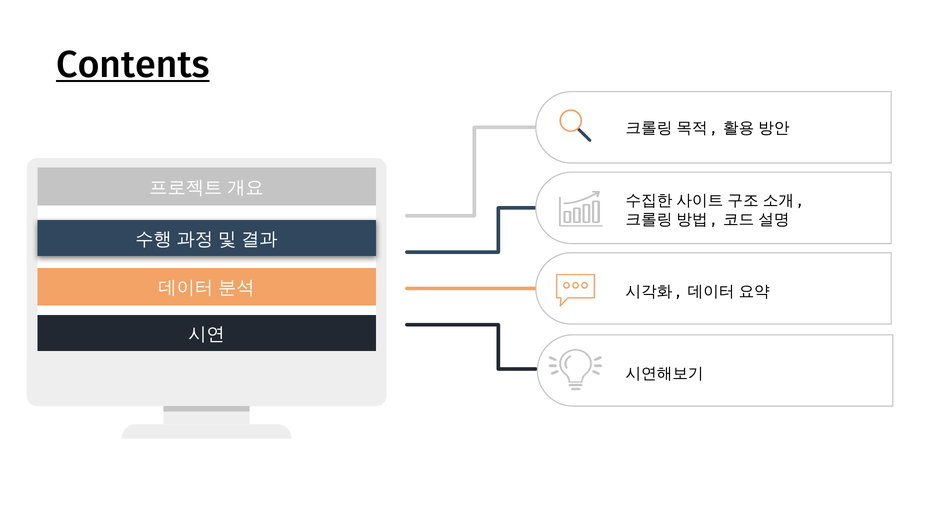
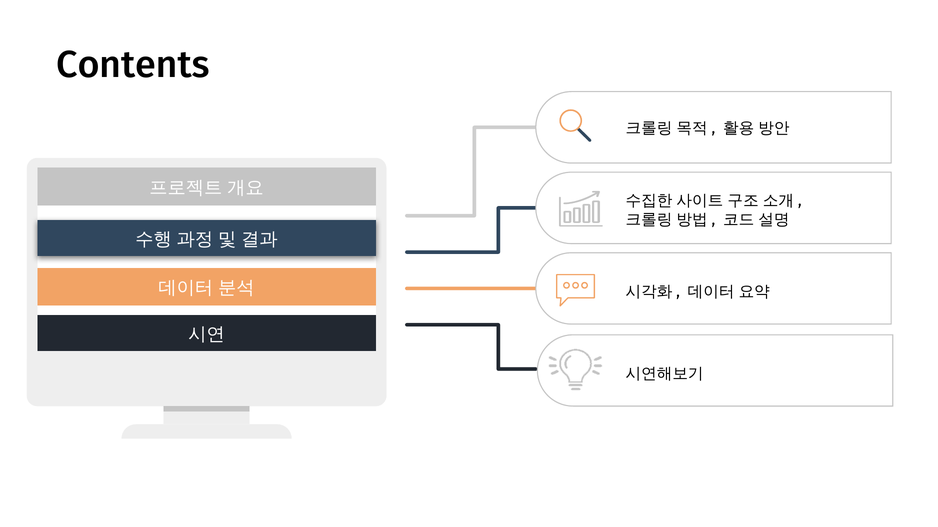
Contents underline: present -> none (133, 65)
